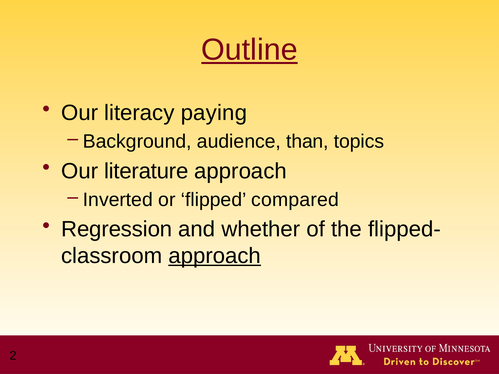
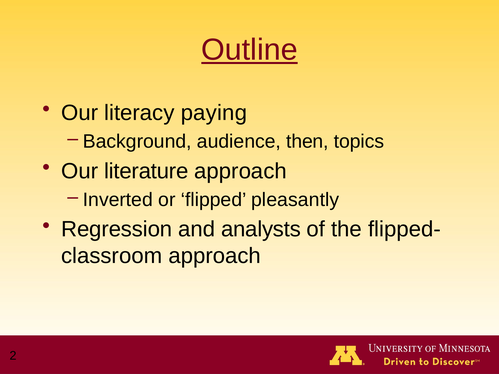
than: than -> then (307, 142)
compared: compared -> pleasantly (295, 200)
whether: whether -> analysts (261, 229)
approach underline: present -> none (215, 256)
